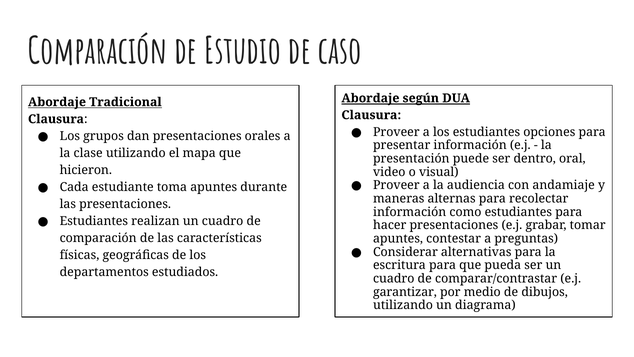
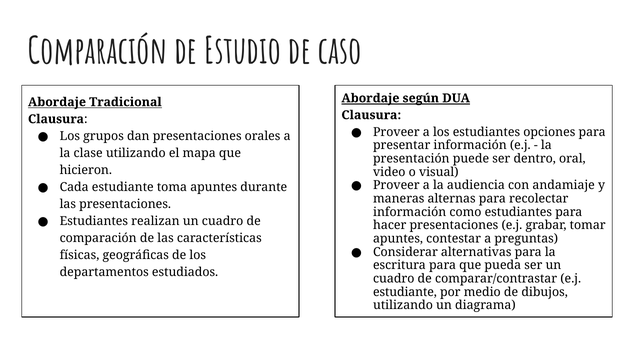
garantizar: garantizar -> estudiante (405, 292)
